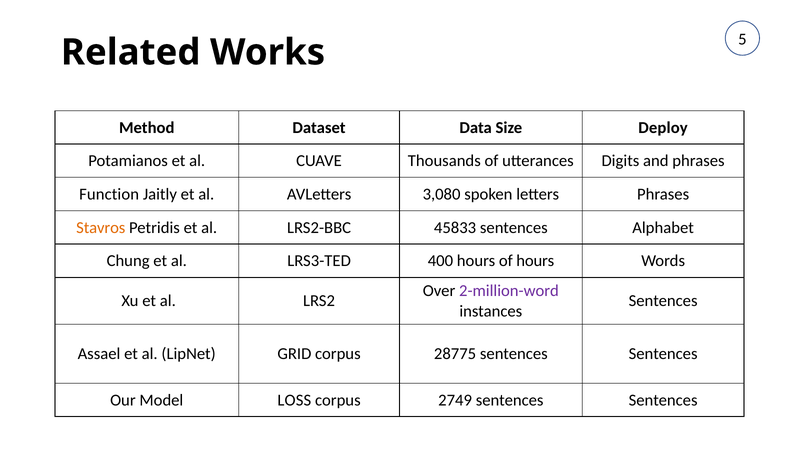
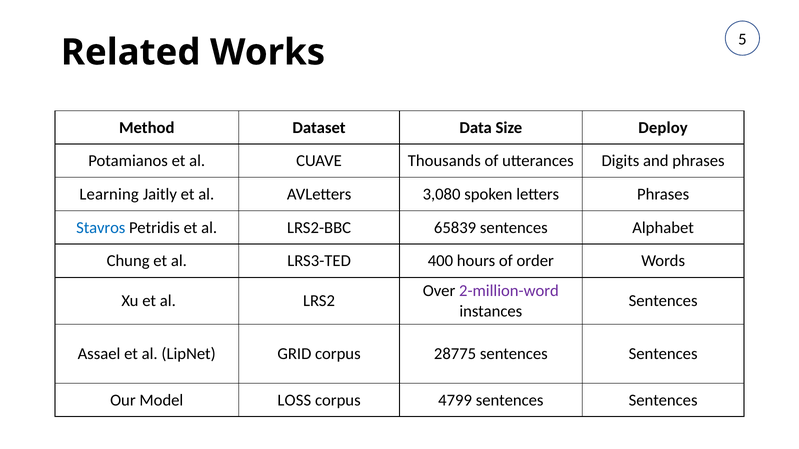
Function: Function -> Learning (109, 194)
Stavros colour: orange -> blue (101, 228)
45833: 45833 -> 65839 (455, 228)
of hours: hours -> order (535, 261)
2749: 2749 -> 4799 (455, 400)
